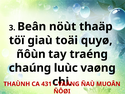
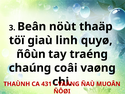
toäi: toäi -> linh (67, 40)
luùc: luùc -> coâi (66, 68)
